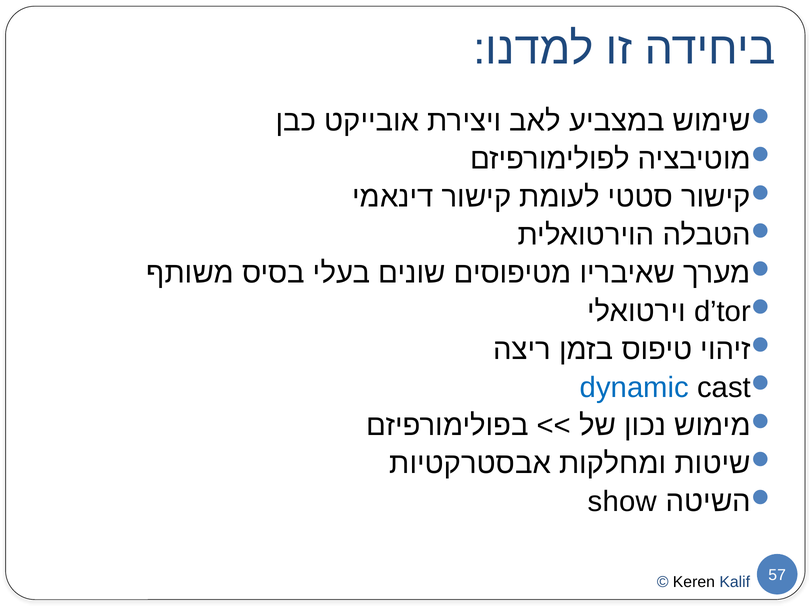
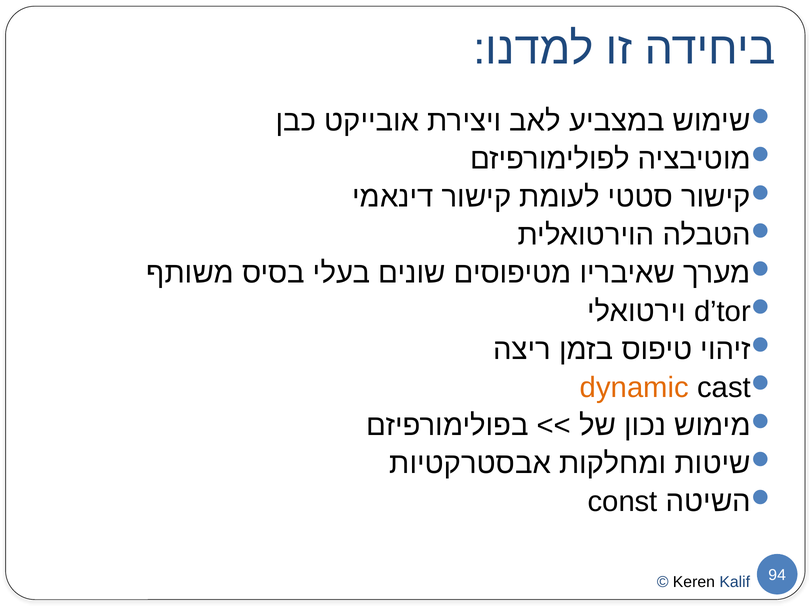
dynamic colour: blue -> orange (634, 388)
show: show -> const (623, 502)
57: 57 -> 94 (777, 576)
